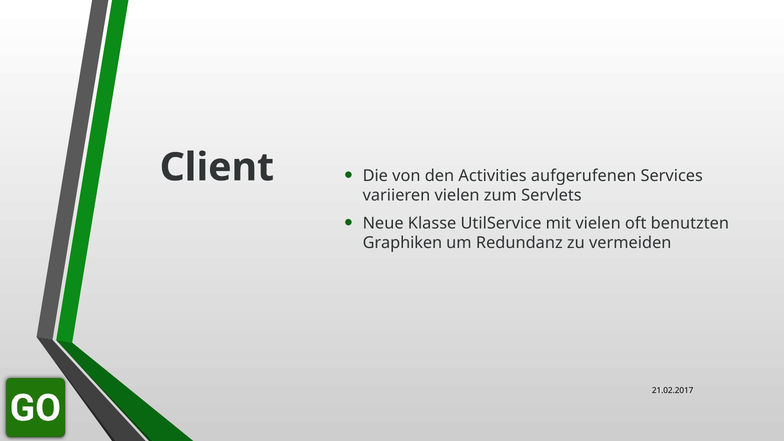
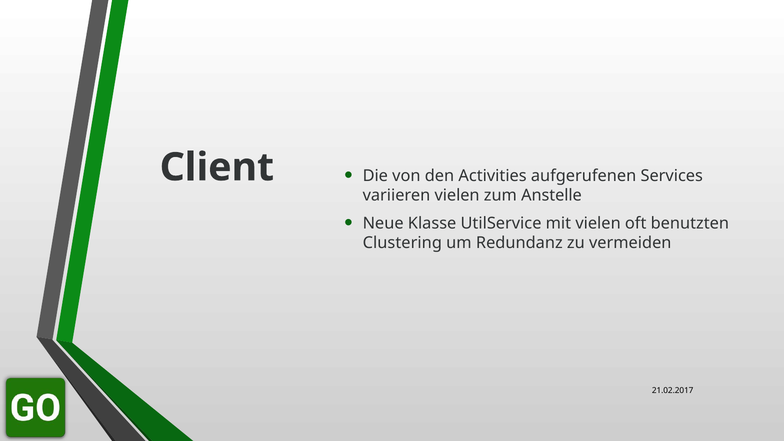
Servlets: Servlets -> Anstelle (551, 195)
Graphiken: Graphiken -> Clustering (402, 243)
